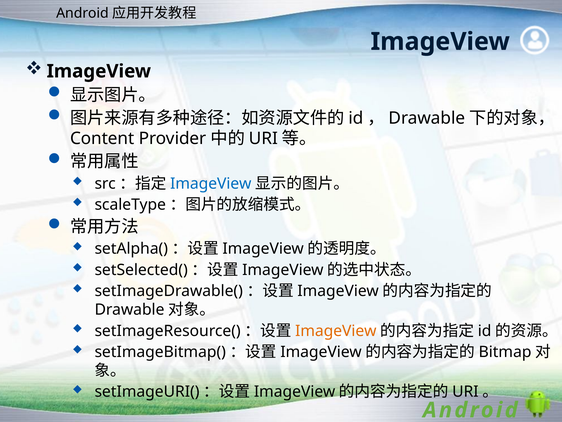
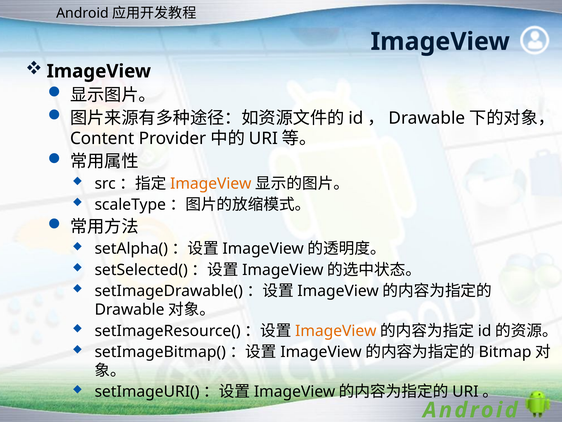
ImageView colour: blue -> orange (211, 183)
